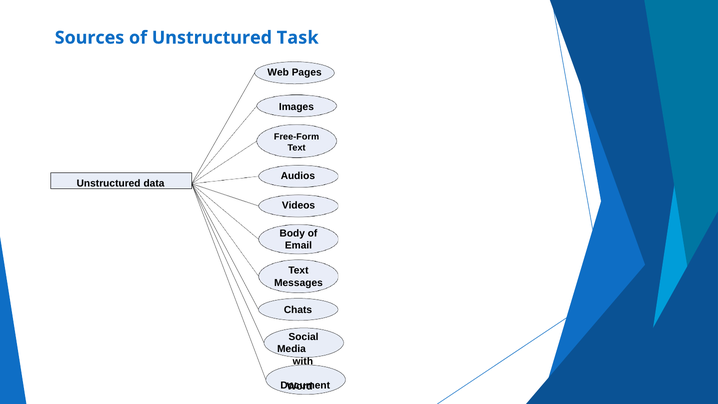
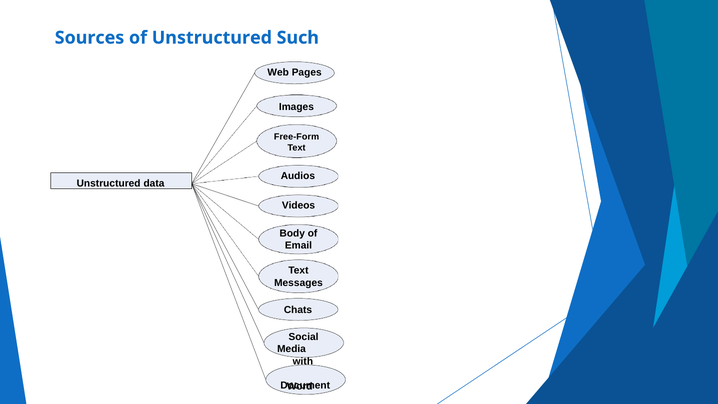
Task: Task -> Such (298, 38)
